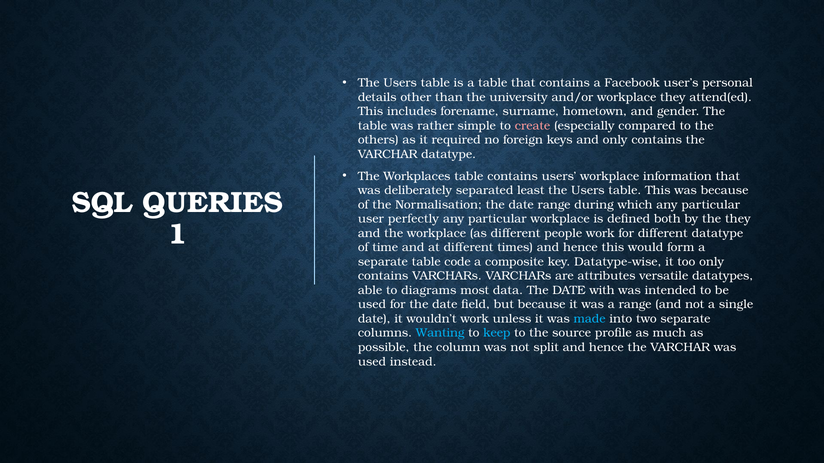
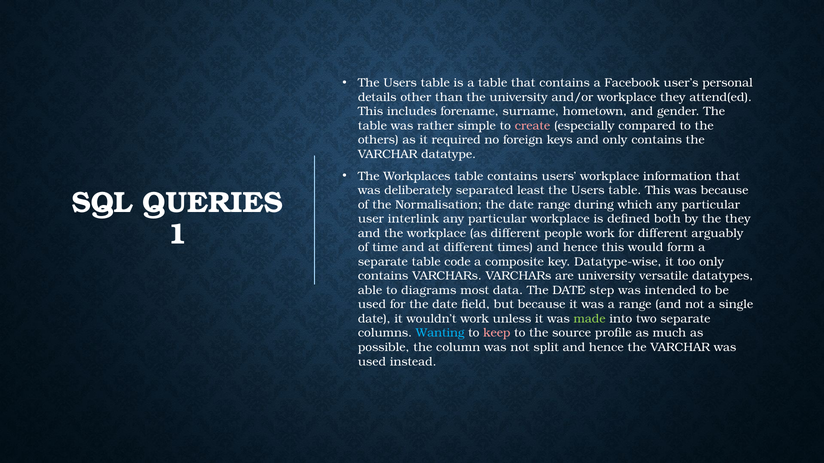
perfectly: perfectly -> interlink (413, 219)
different datatype: datatype -> arguably (717, 233)
are attributes: attributes -> university (607, 276)
with: with -> step (602, 291)
made colour: light blue -> light green (590, 319)
keep colour: light blue -> pink (497, 333)
